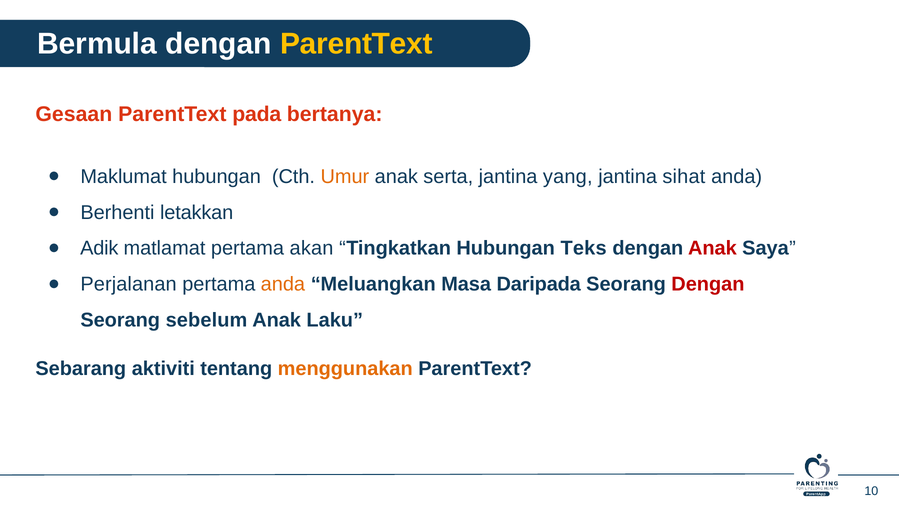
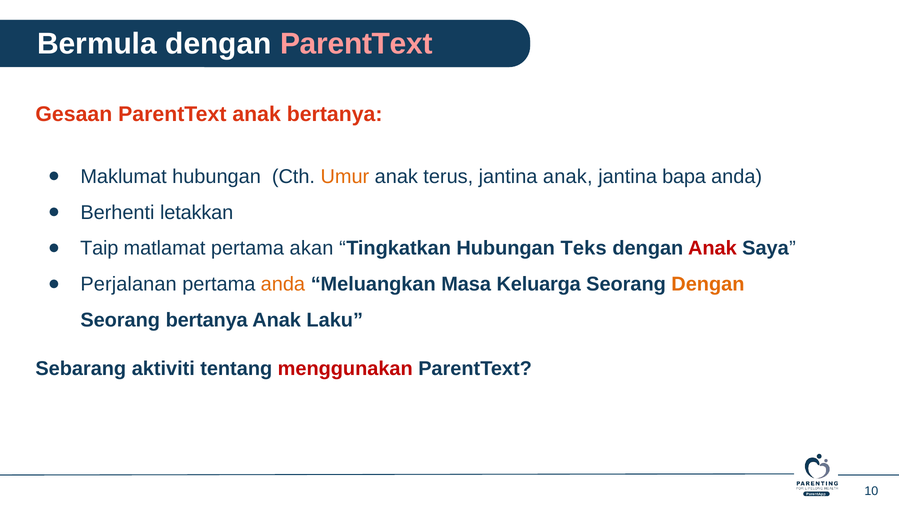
ParentText colour: yellow -> pink (356, 44)
ParentText pada: pada -> anak (257, 114)
serta: serta -> terus (448, 176)
jantina yang: yang -> anak (568, 176)
sihat: sihat -> bapa (684, 176)
Adik: Adik -> Taip (99, 248)
Daripada: Daripada -> Keluarga (539, 284)
Dengan colour: red -> orange (708, 284)
Seorang sebelum: sebelum -> bertanya (207, 320)
menggunakan colour: orange -> red (345, 368)
